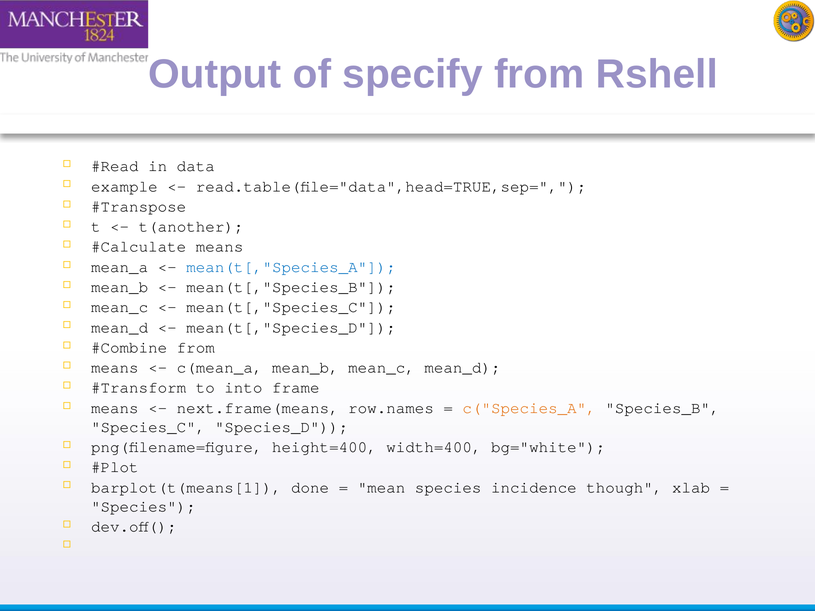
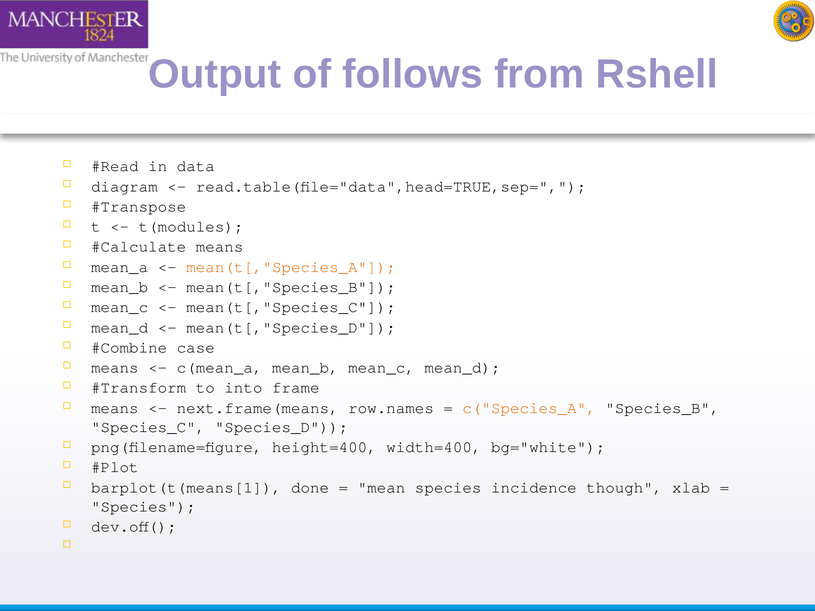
specify: specify -> follows (413, 74)
example: example -> diagram (124, 186)
t(another: t(another -> t(modules (191, 227)
mean(t[,"Species_A colour: blue -> orange (291, 267)
from: from -> case (196, 348)
